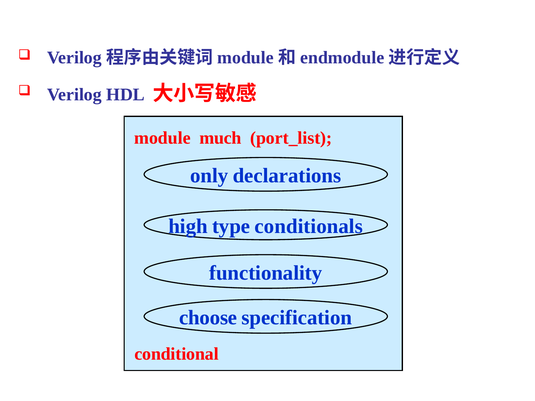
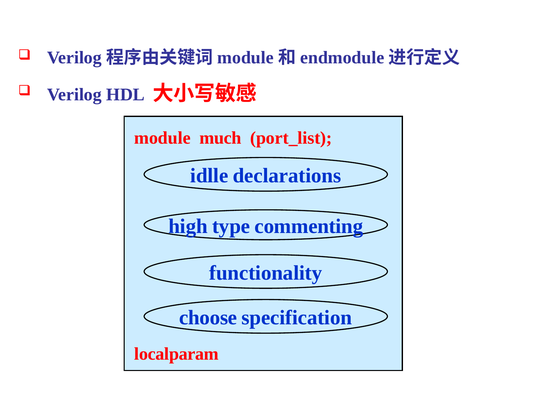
only: only -> idlle (209, 176)
conditionals: conditionals -> commenting (309, 226)
conditional: conditional -> localparam (177, 354)
